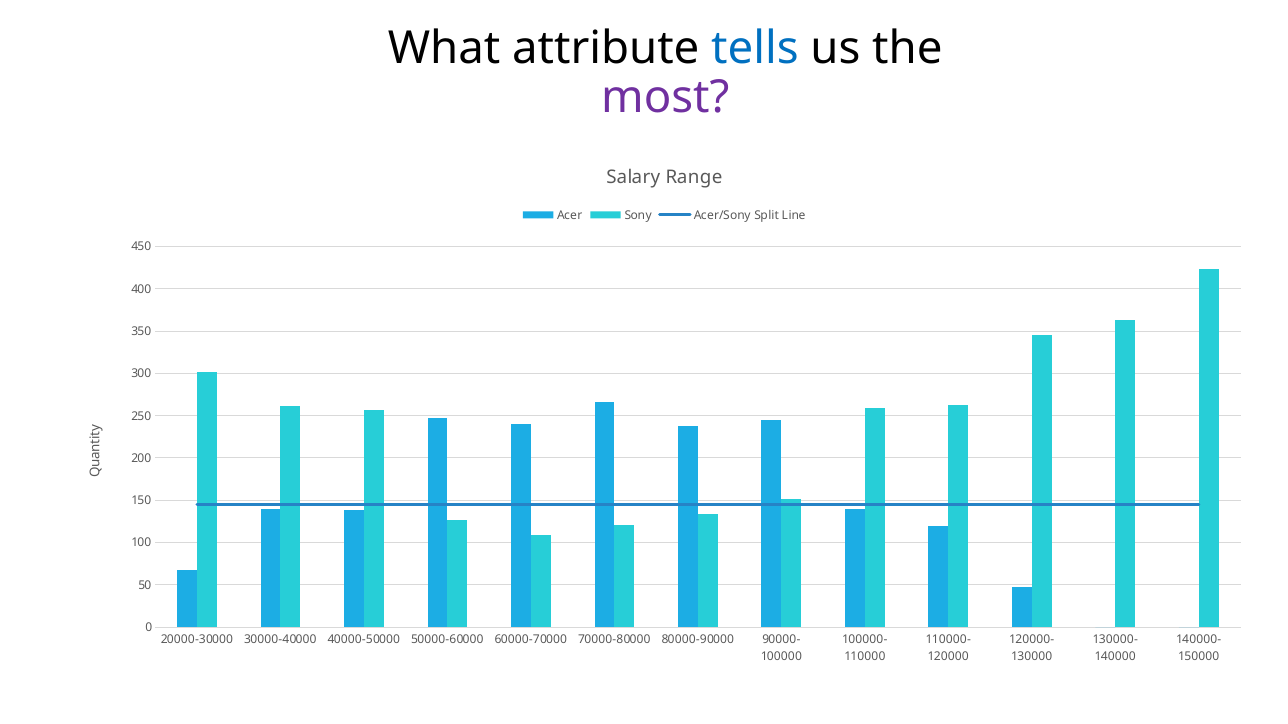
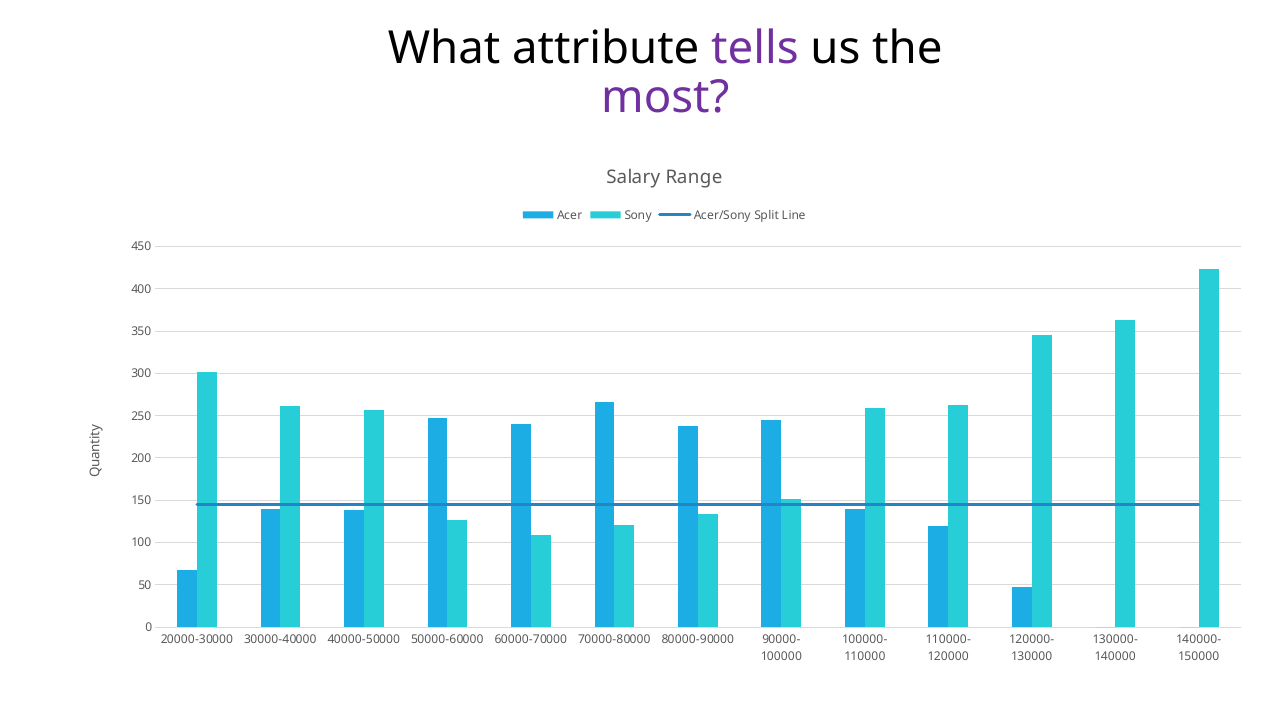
tells colour: blue -> purple (755, 48)
